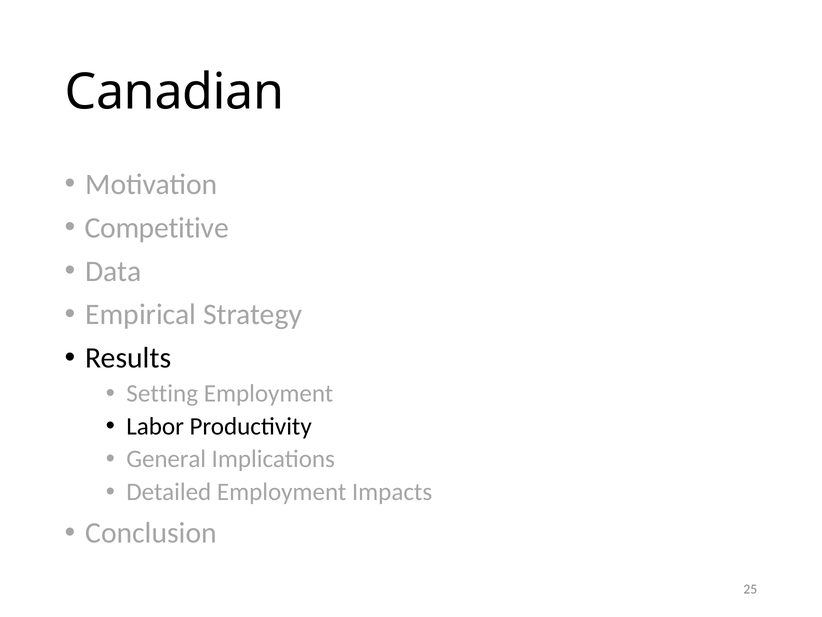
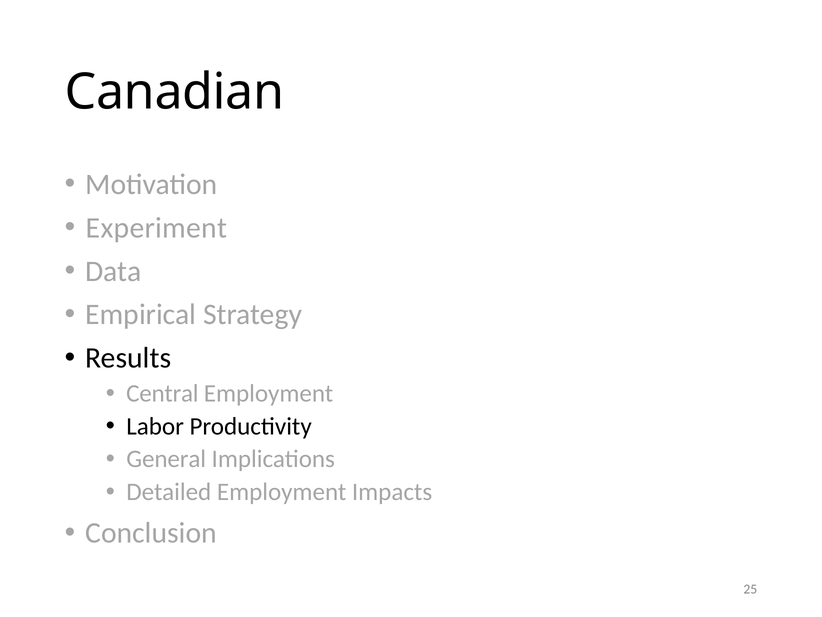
Competitive: Competitive -> Experiment (156, 228)
Setting: Setting -> Central (162, 393)
